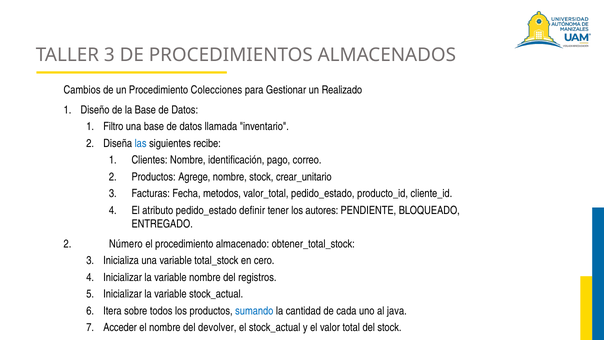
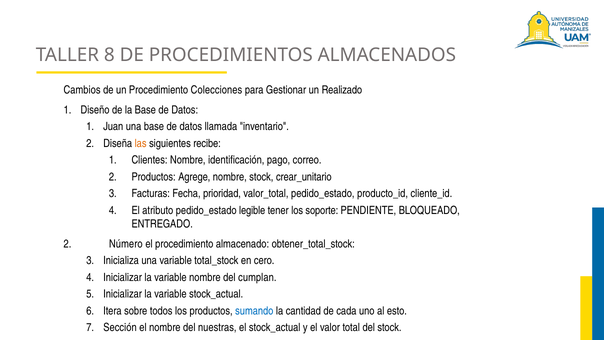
TALLER 3: 3 -> 8 (109, 55)
Filtro: Filtro -> Juan (113, 127)
las colour: blue -> orange (141, 143)
metodos: metodos -> prioridad (222, 194)
definir: definir -> legible (252, 210)
autores: autores -> soporte (322, 210)
registros: registros -> cumplan (257, 277)
java: java -> esto (397, 311)
Acceder: Acceder -> Sección (120, 327)
devolver: devolver -> nuestras (217, 327)
